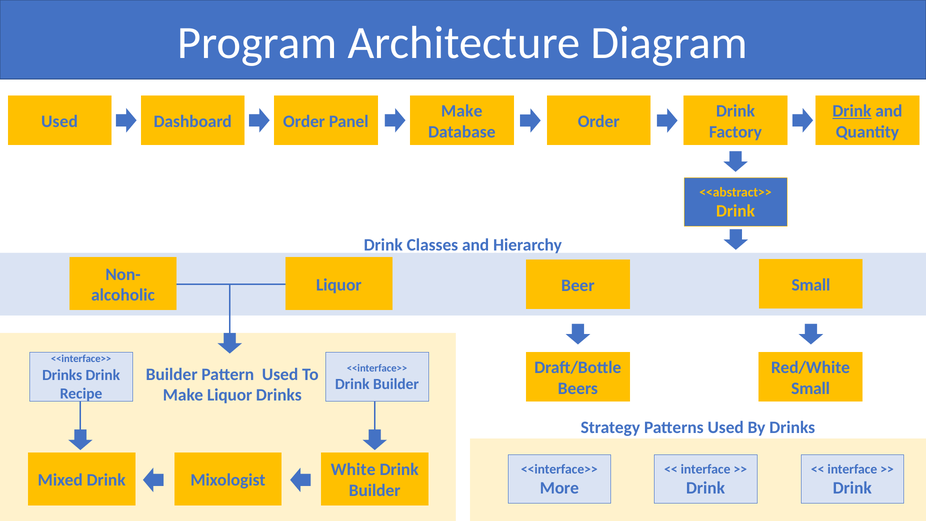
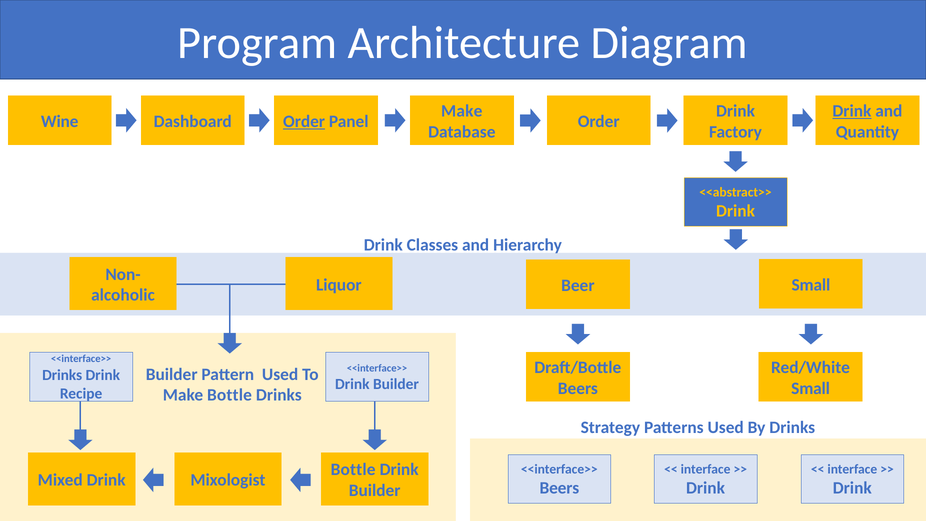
Used: Used -> Wine (60, 121)
Order underline: none -> present (304, 121)
Make Liquor: Liquor -> Bottle (229, 395)
White: White -> Bottle (353, 470)
More: More -> Beers (559, 488)
